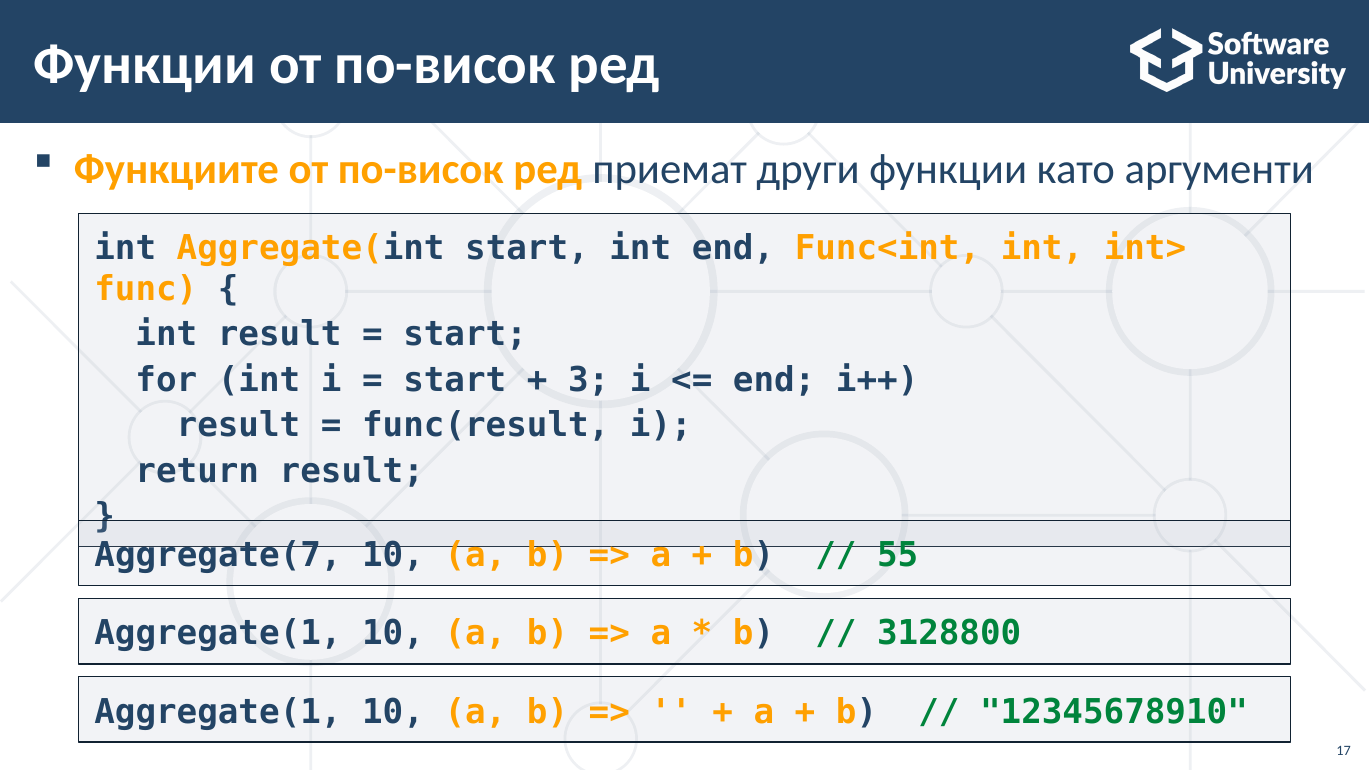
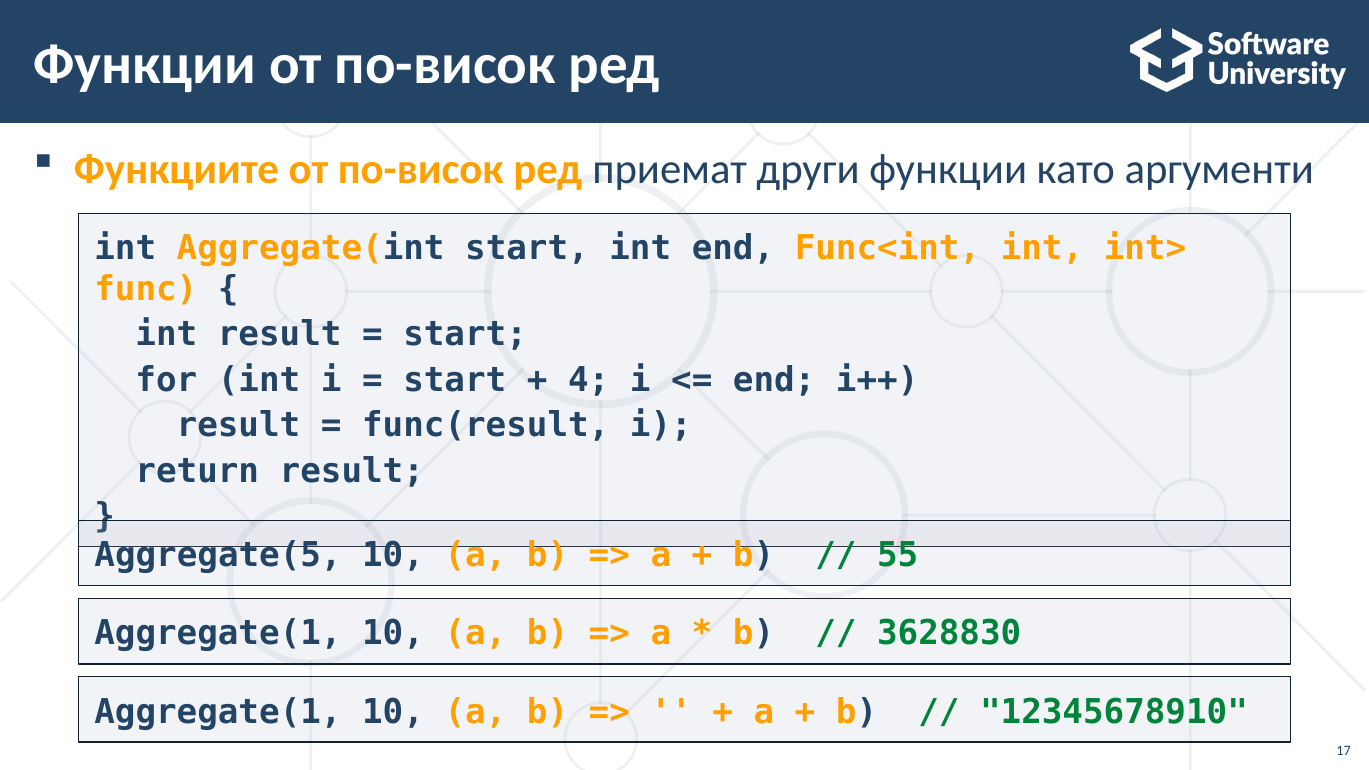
3: 3 -> 4 (589, 380)
Аggregate(7: Аggregate(7 -> Аggregate(5 (218, 555)
3128800: 3128800 -> 3628830 (949, 634)
